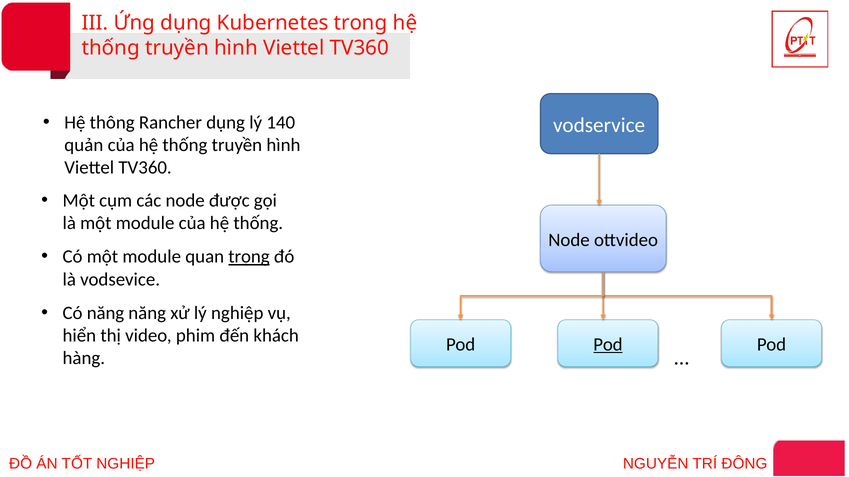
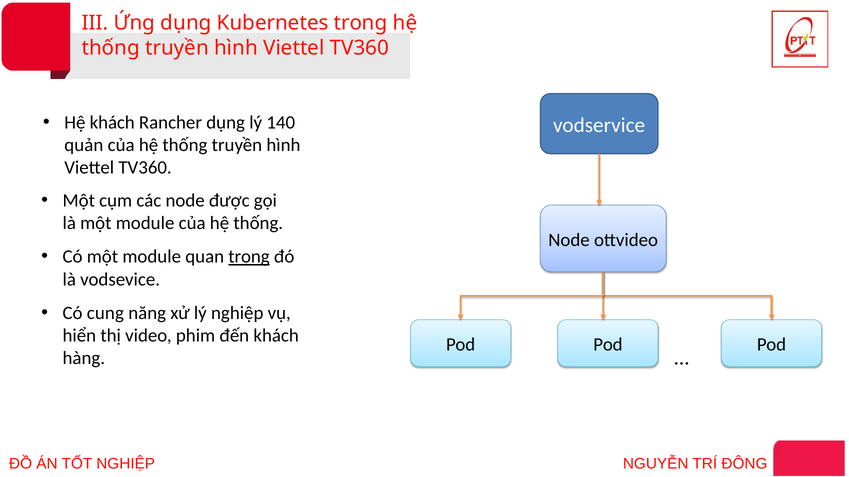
Hệ thông: thông -> khách (112, 123)
Có năng: năng -> cung (105, 313)
Pod underline: present -> none (608, 345)
